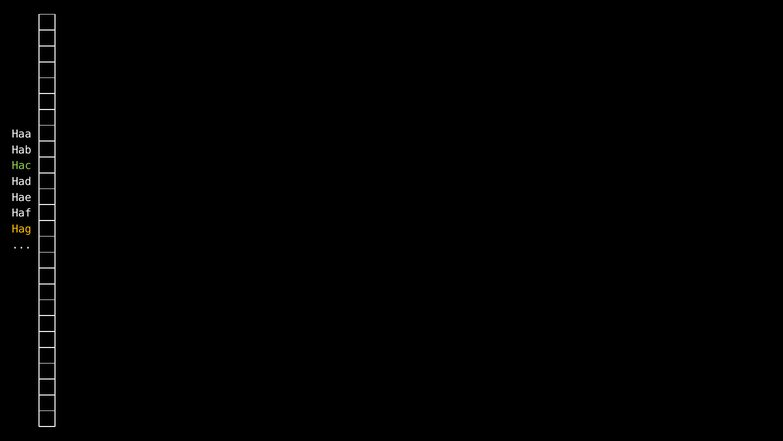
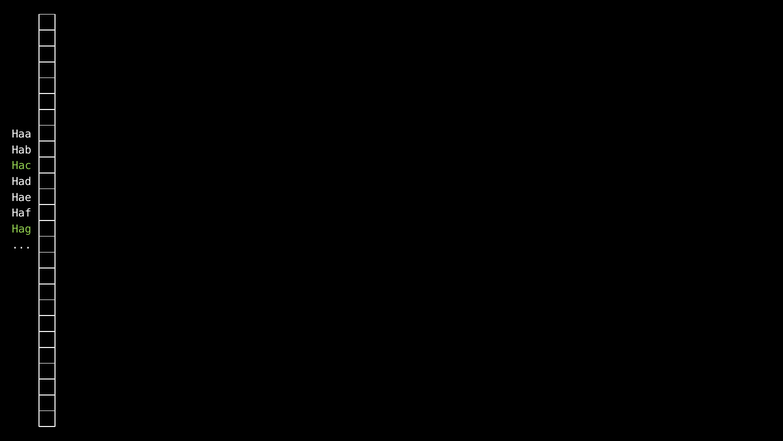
Hag colour: yellow -> light green (22, 229)
